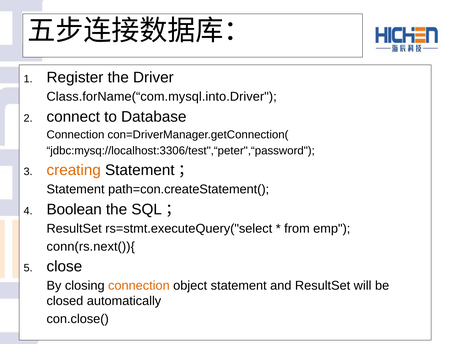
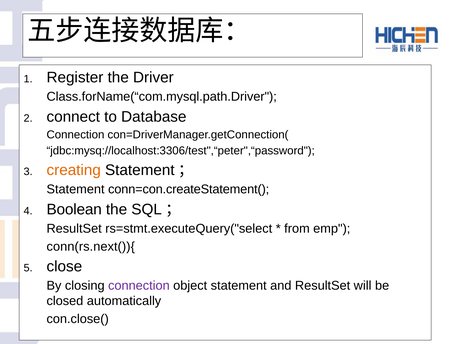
Class.forName(“com.mysql.into.Driver: Class.forName(“com.mysql.into.Driver -> Class.forName(“com.mysql.path.Driver (162, 97)
path=con.createStatement(: path=con.createStatement( -> conn=con.createStatement( (189, 189)
connection colour: orange -> purple (139, 285)
